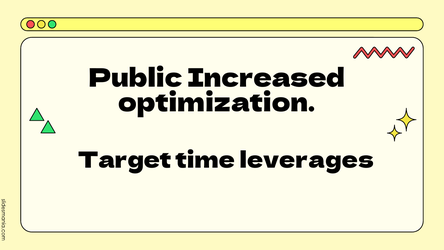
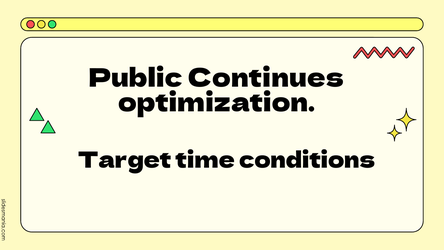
Increased: Increased -> Continues (266, 79)
leverages: leverages -> conditions (307, 160)
